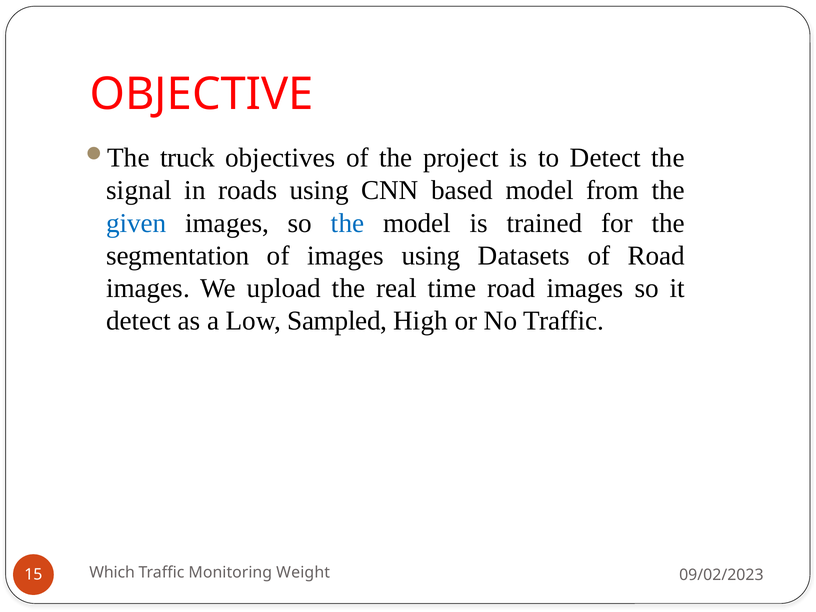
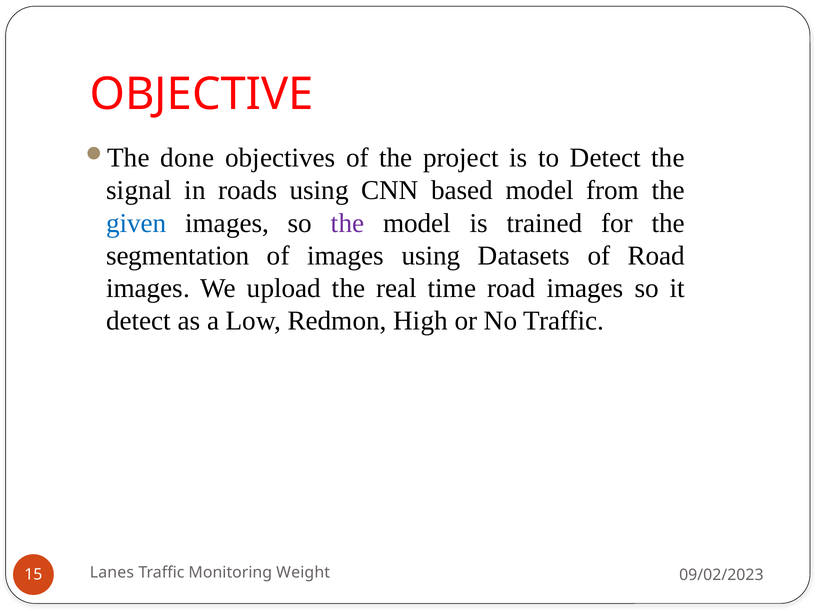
truck: truck -> done (187, 158)
the colour: blue -> purple (348, 223)
Sampled: Sampled -> Redmon (337, 321)
Which: Which -> Lanes (112, 572)
